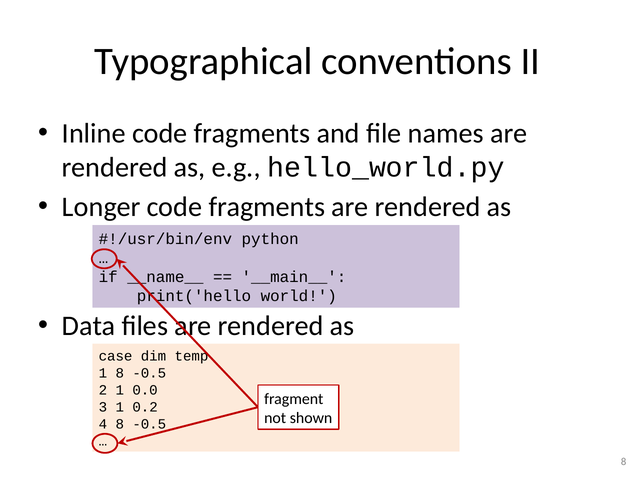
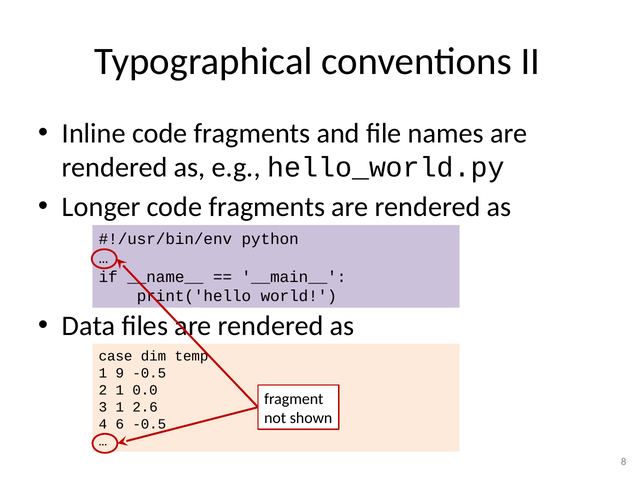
1 8: 8 -> 9 (120, 373)
0.2: 0.2 -> 2.6 (145, 406)
4 8: 8 -> 6 (120, 423)
